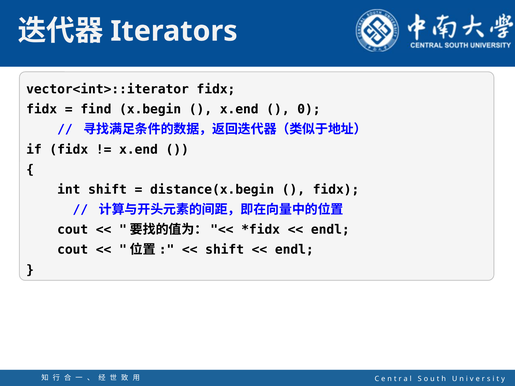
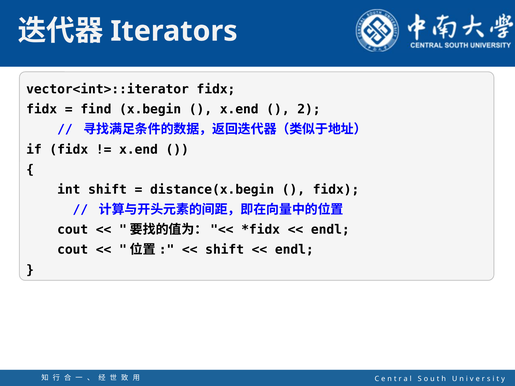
0: 0 -> 2 (309, 109)
